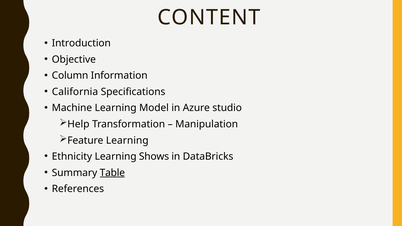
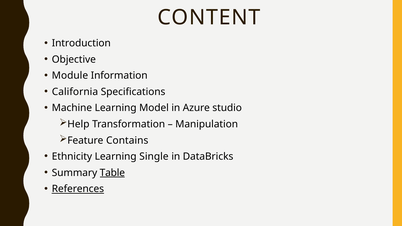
Column: Column -> Module (70, 76)
Feature Learning: Learning -> Contains (127, 140)
Shows: Shows -> Single (154, 157)
References underline: none -> present (78, 189)
